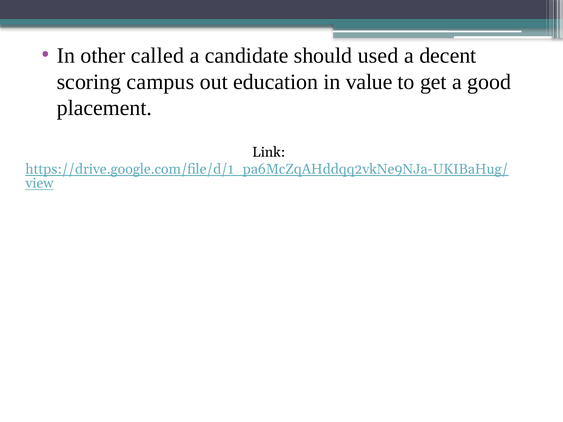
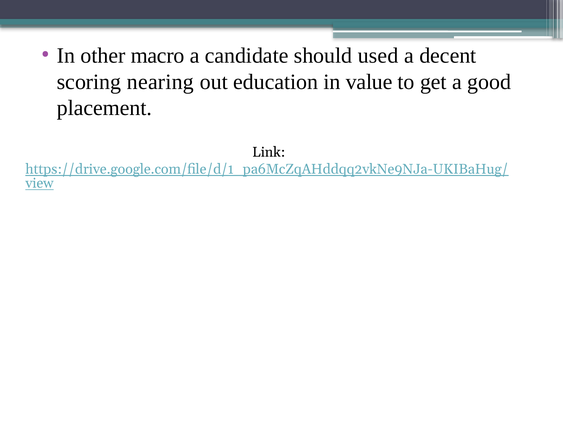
called: called -> macro (158, 56)
campus: campus -> nearing (160, 82)
